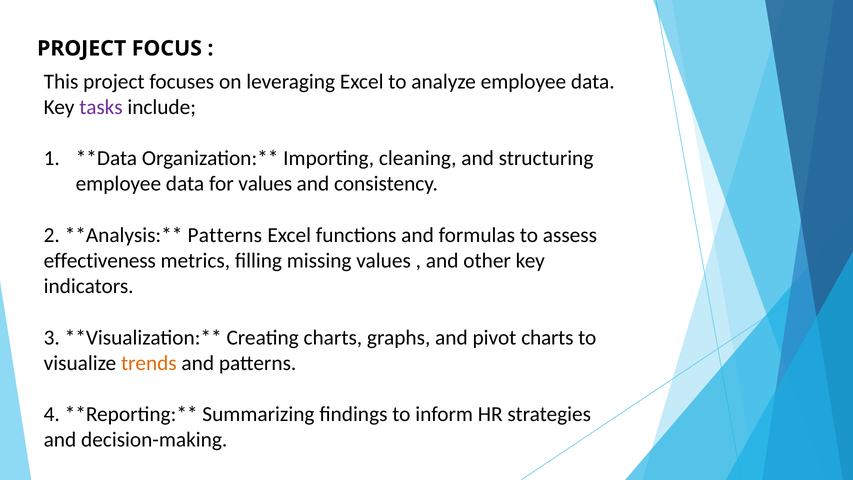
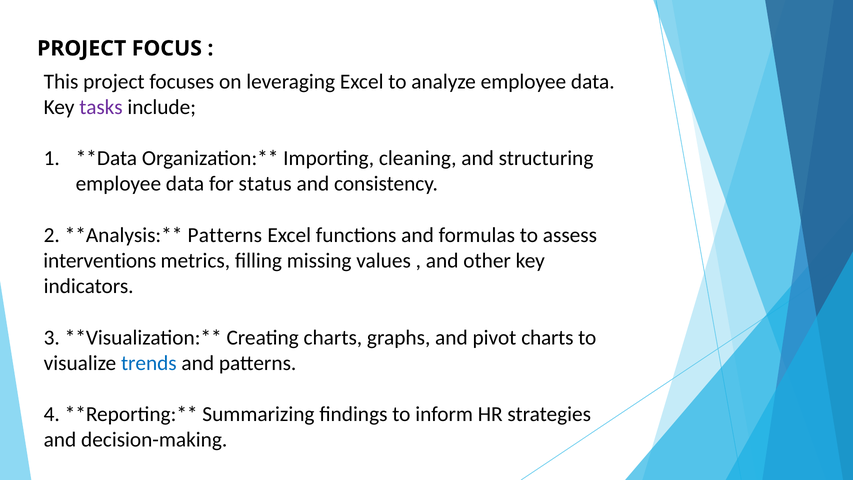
for values: values -> status (265, 184)
effectiveness: effectiveness -> interventions (100, 261)
trends colour: orange -> blue (149, 363)
